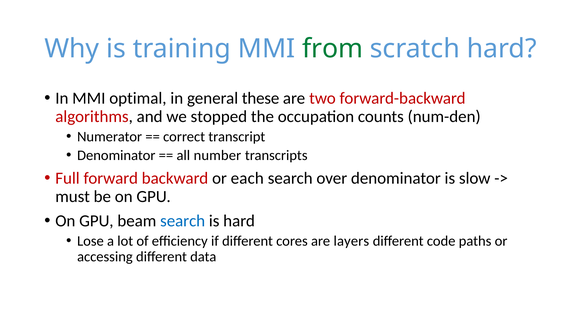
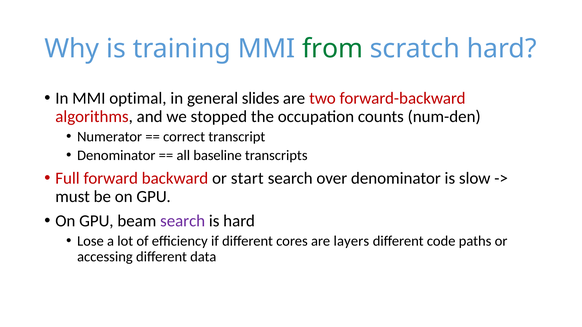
these: these -> slides (261, 98)
number: number -> baseline (218, 155)
each: each -> start (247, 178)
search colour: blue -> purple (183, 221)
